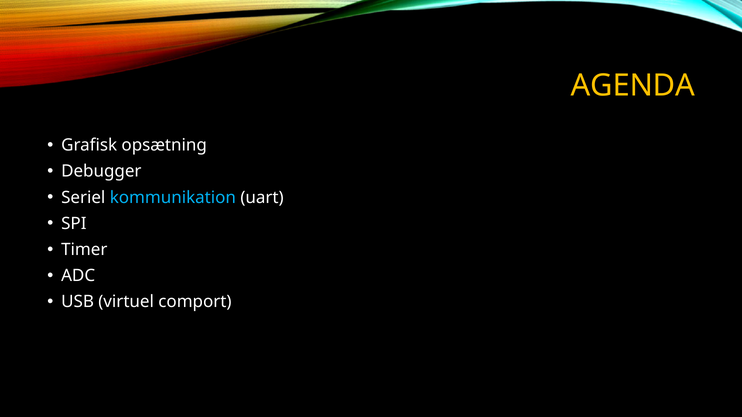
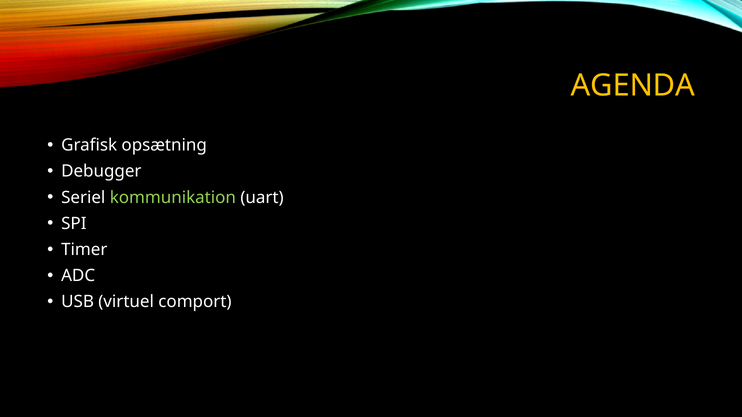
kommunikation colour: light blue -> light green (173, 198)
